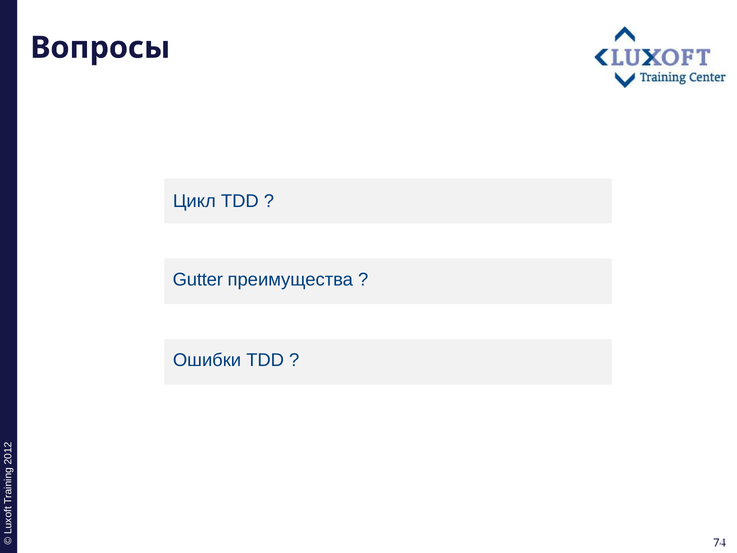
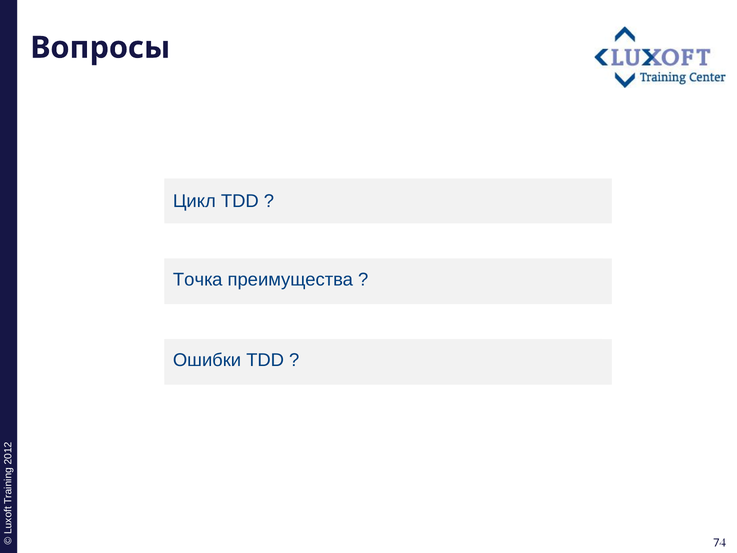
Gutter: Gutter -> Точка (198, 279)
